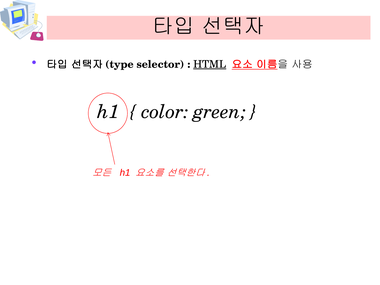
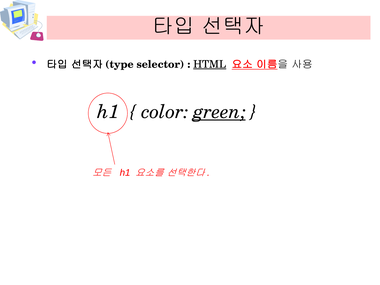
green underline: none -> present (219, 112)
